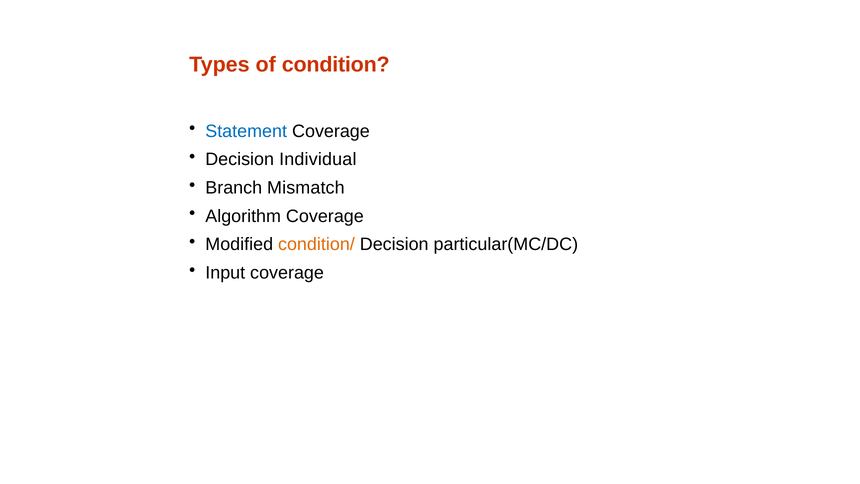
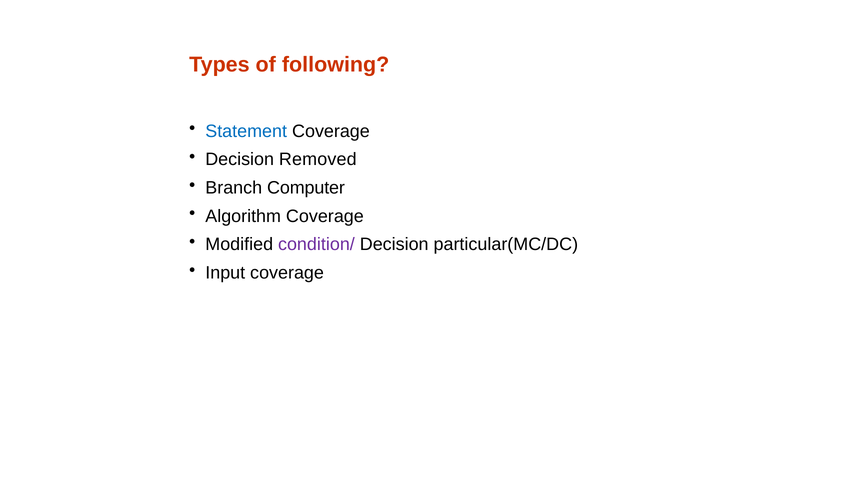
condition: condition -> following (336, 65)
Individual: Individual -> Removed (318, 159)
Mismatch: Mismatch -> Computer (306, 188)
condition/ colour: orange -> purple (316, 244)
